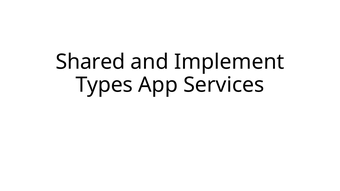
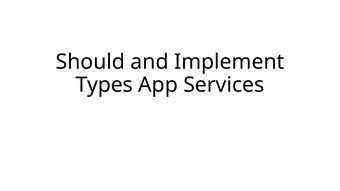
Shared: Shared -> Should (90, 62)
